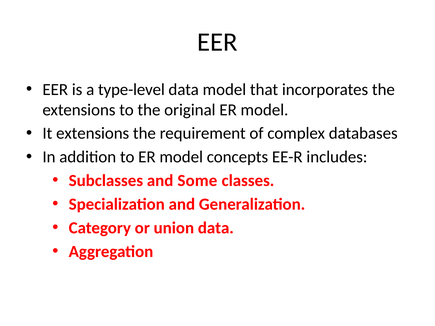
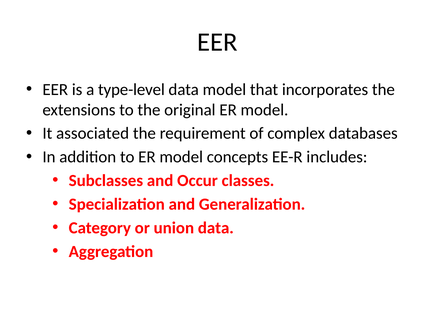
It extensions: extensions -> associated (93, 134)
Some: Some -> Occur (197, 181)
